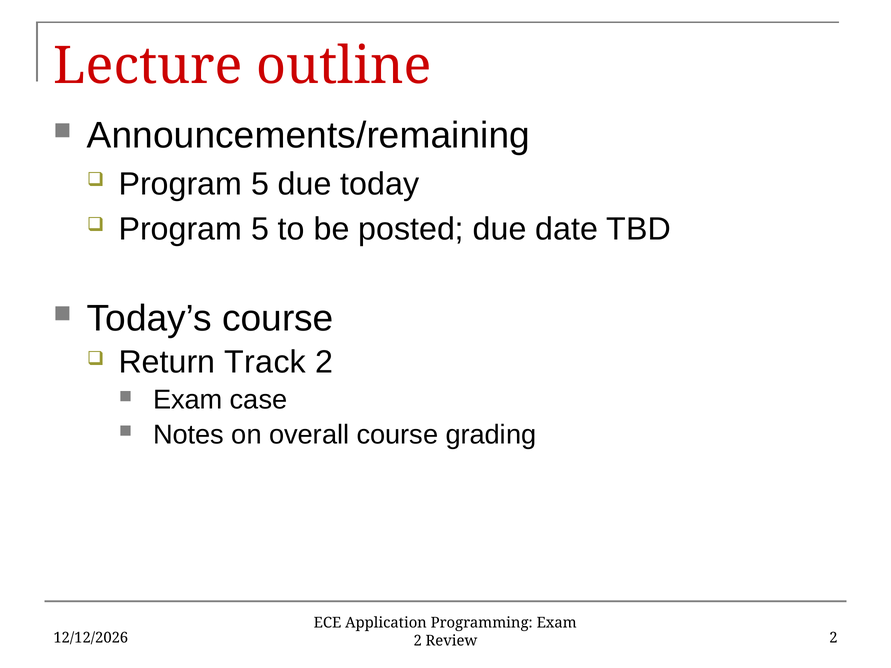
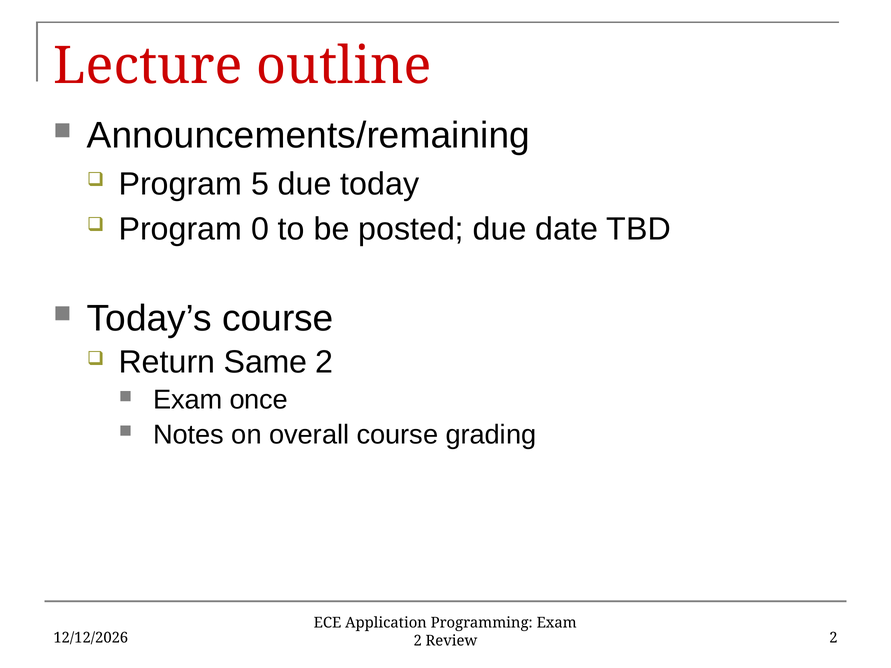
5: 5 -> 0 (260, 229)
Track: Track -> Same (265, 362)
case: case -> once (259, 400)
